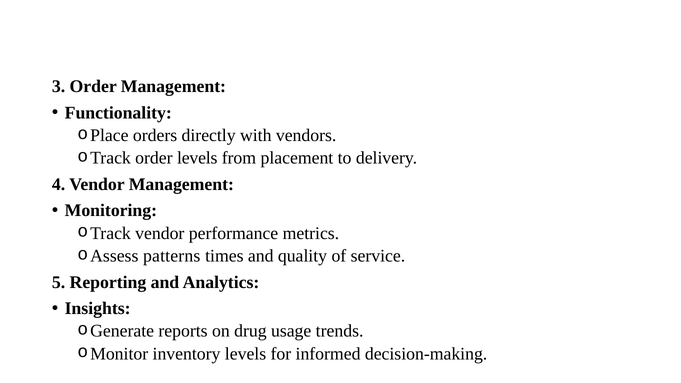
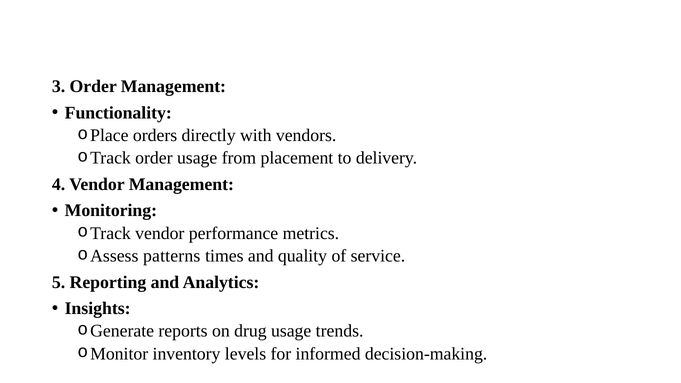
order levels: levels -> usage (197, 158)
